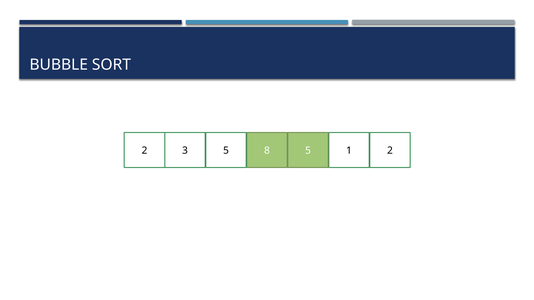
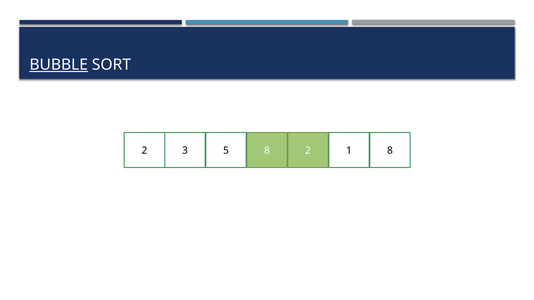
BUBBLE underline: none -> present (59, 65)
2 5: 5 -> 2 (308, 151)
3 2: 2 -> 8 (390, 151)
